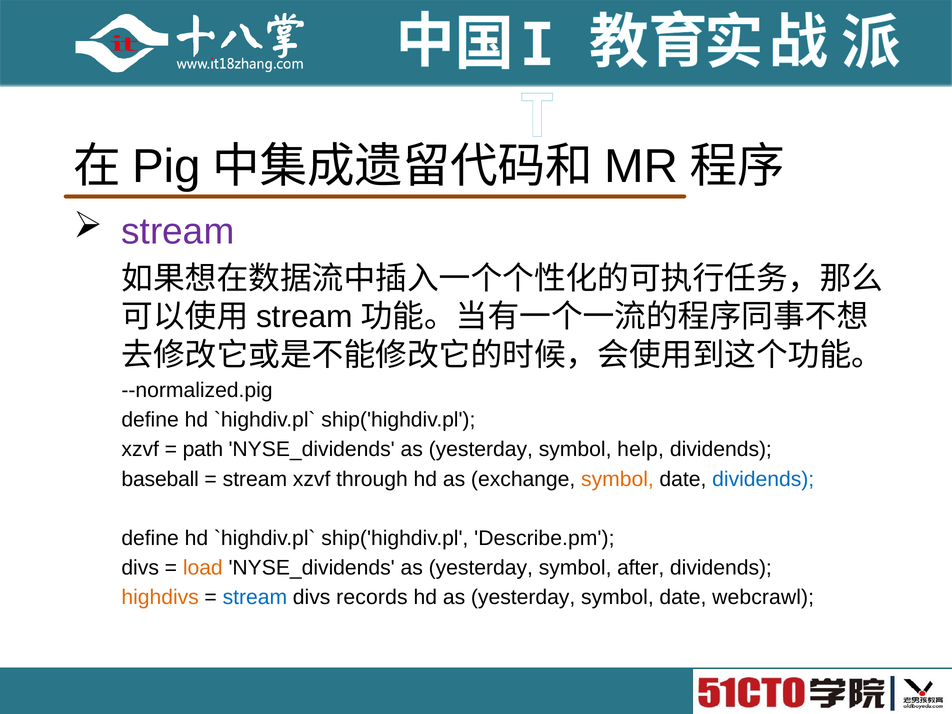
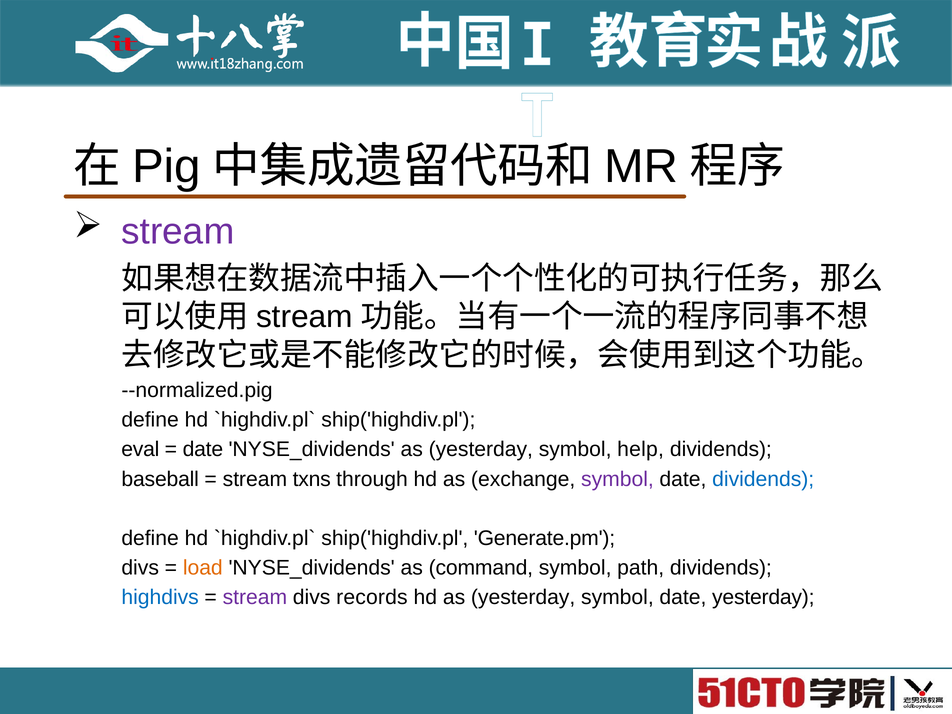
xzvf: xzvf -> eval (140, 449)
path: path -> date (203, 449)
stream xzvf: xzvf -> txns (312, 479)
symbol colour: orange -> purple (617, 479)
Describe.pm: Describe.pm -> Generate.pm (544, 538)
yesterday: yesterday -> command (481, 568)
after: after -> path (641, 568)
highdivs colour: orange -> blue (160, 598)
stream colour: blue -> purple (255, 598)
date webcrawl: webcrawl -> yesterday (763, 598)
